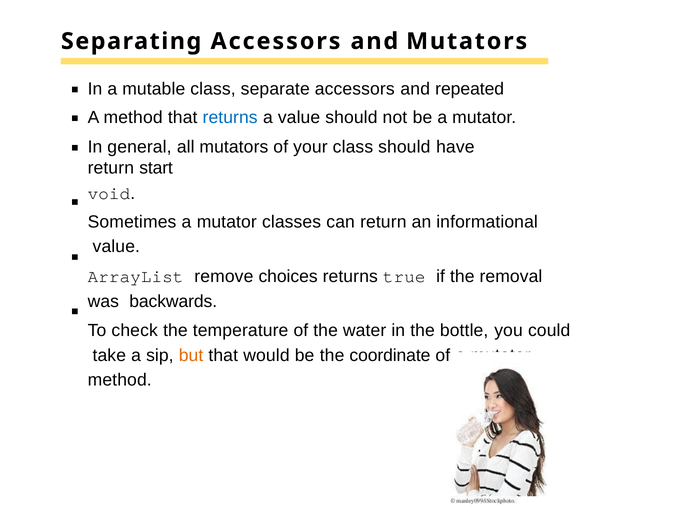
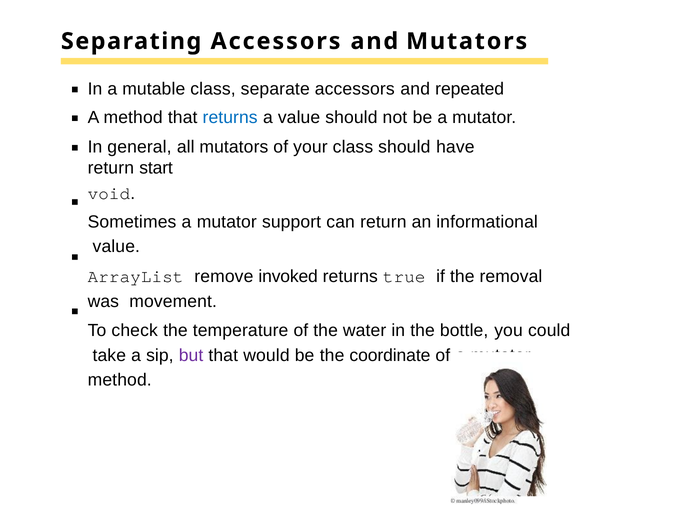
classes: classes -> support (292, 222)
choices: choices -> invoked (288, 277)
backwards: backwards -> movement (173, 301)
but colour: orange -> purple (191, 355)
